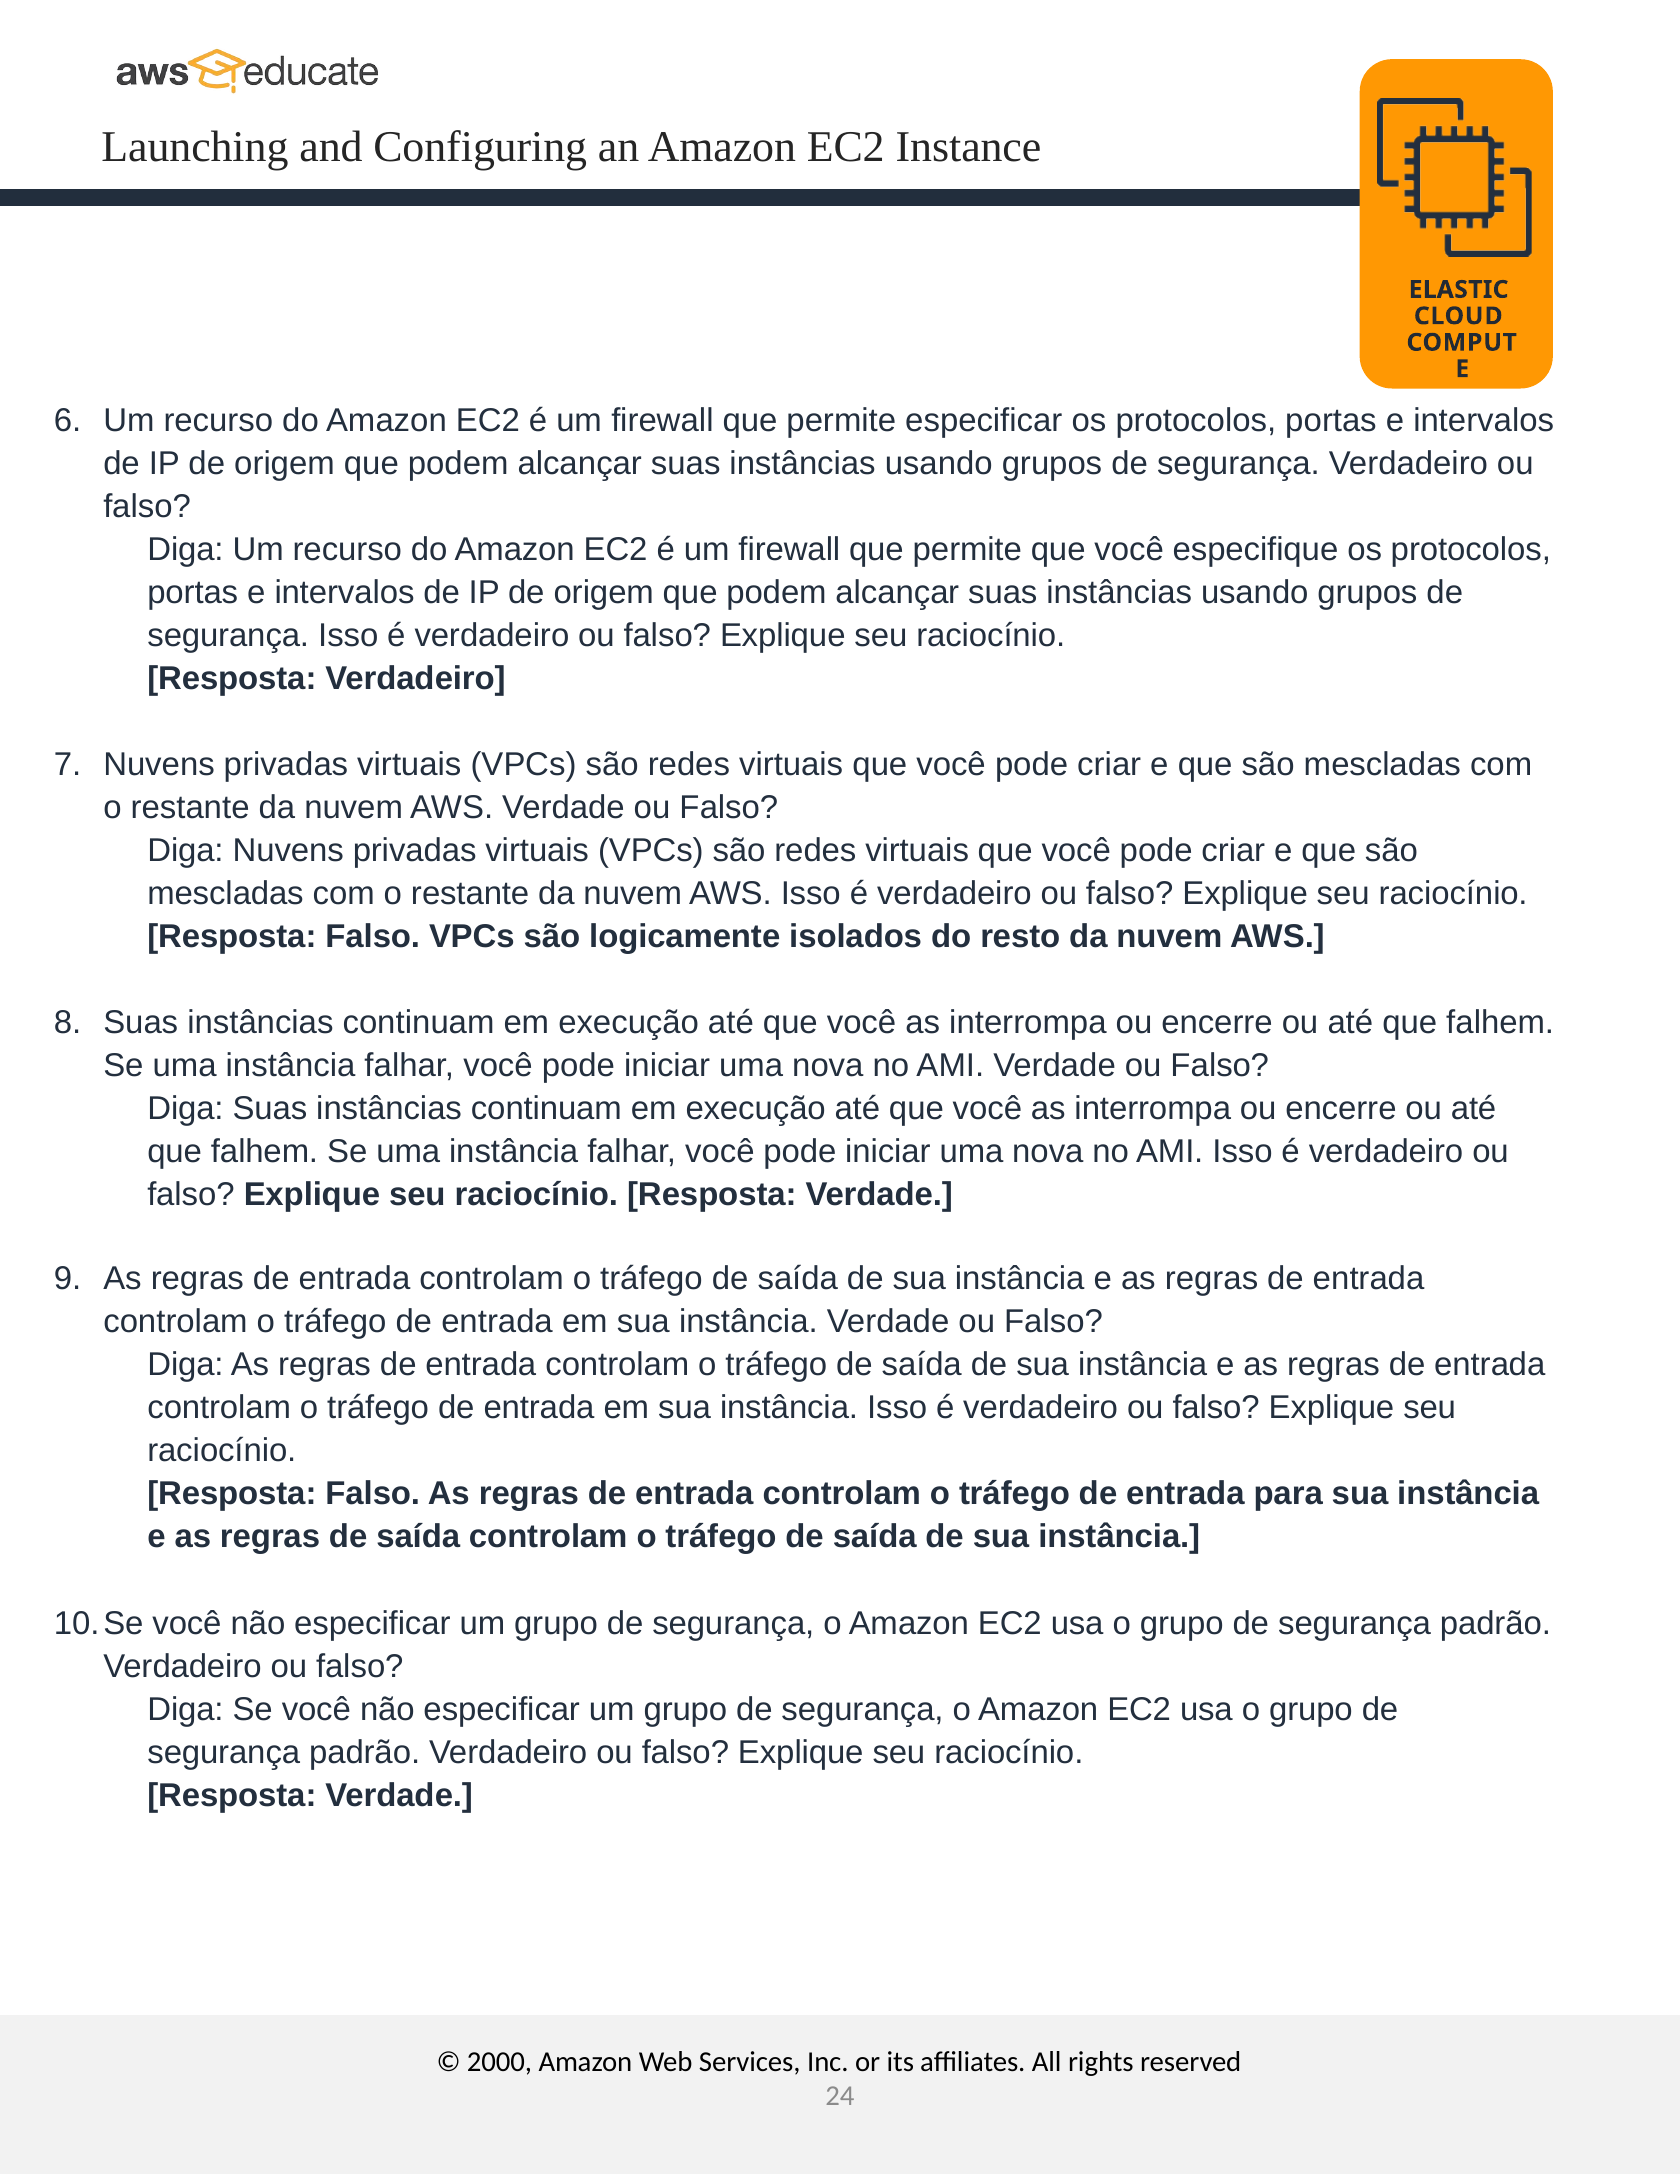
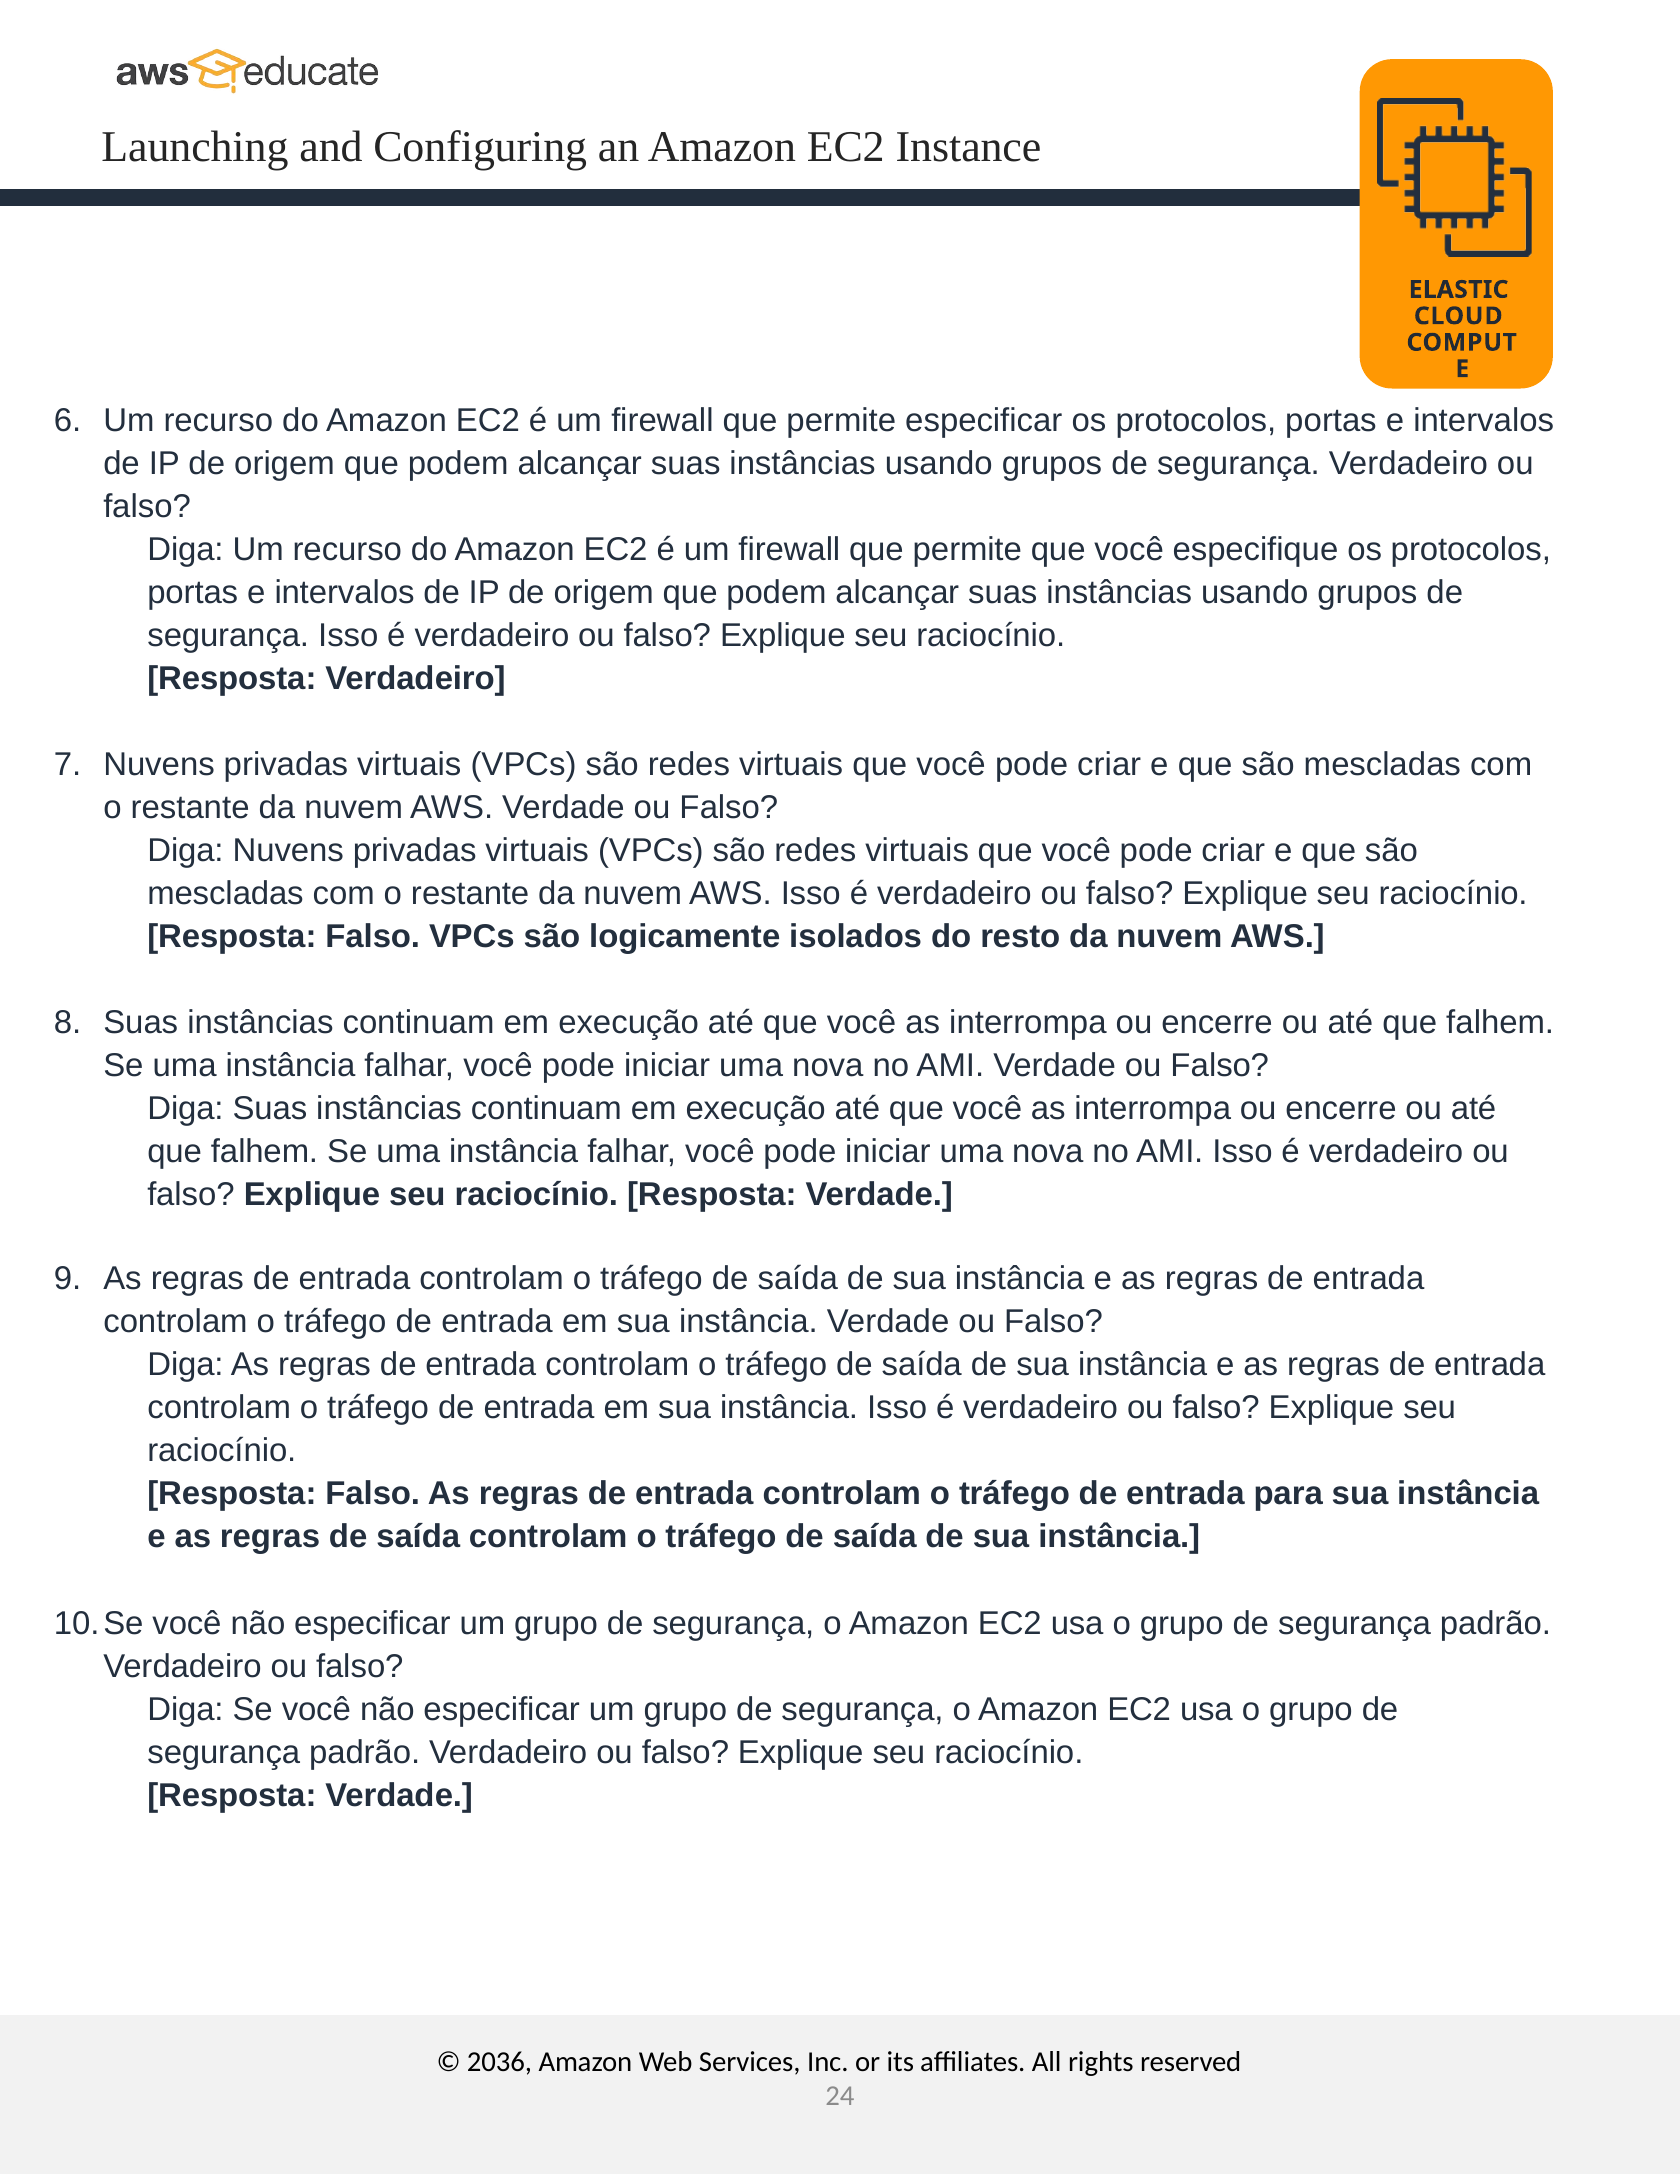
2000: 2000 -> 2036 (499, 2062)
